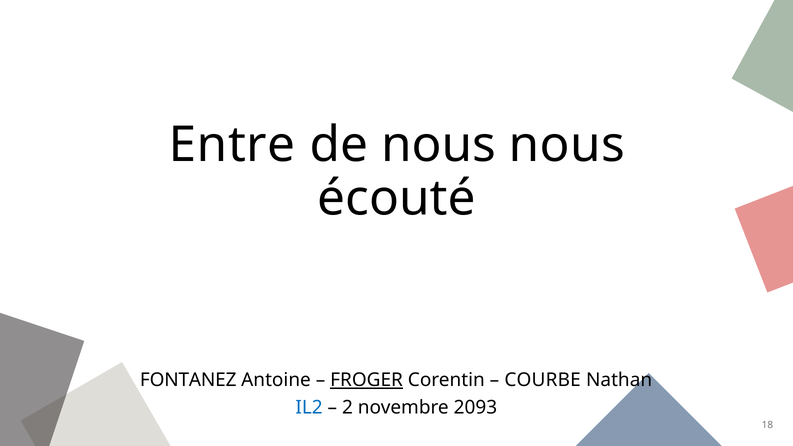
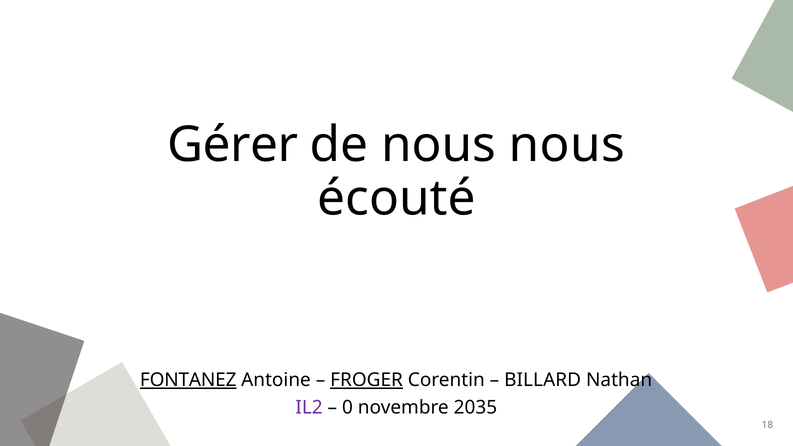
Entre: Entre -> Gérer (233, 145)
FONTANEZ underline: none -> present (188, 380)
COURBE: COURBE -> BILLARD (543, 380)
IL2 colour: blue -> purple (309, 407)
2: 2 -> 0 (347, 407)
2093: 2093 -> 2035 (475, 407)
